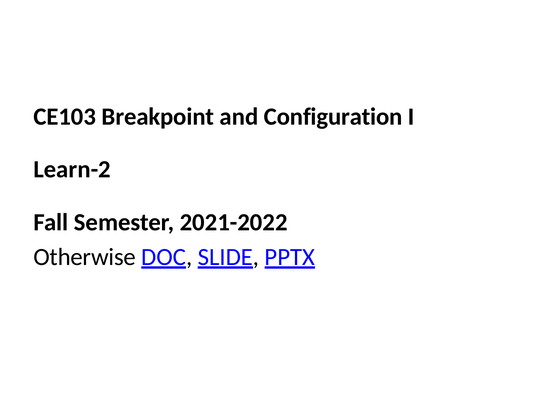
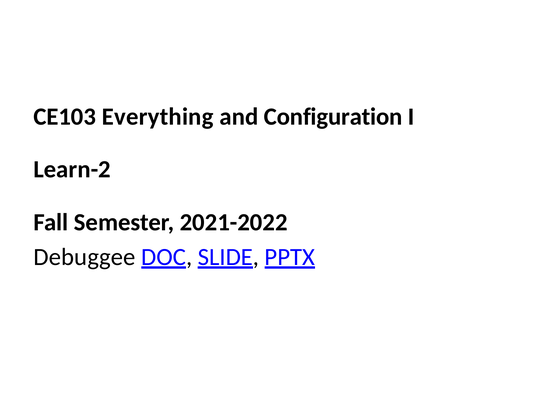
Breakpoint: Breakpoint -> Everything (158, 117)
Otherwise: Otherwise -> Debuggee (84, 257)
